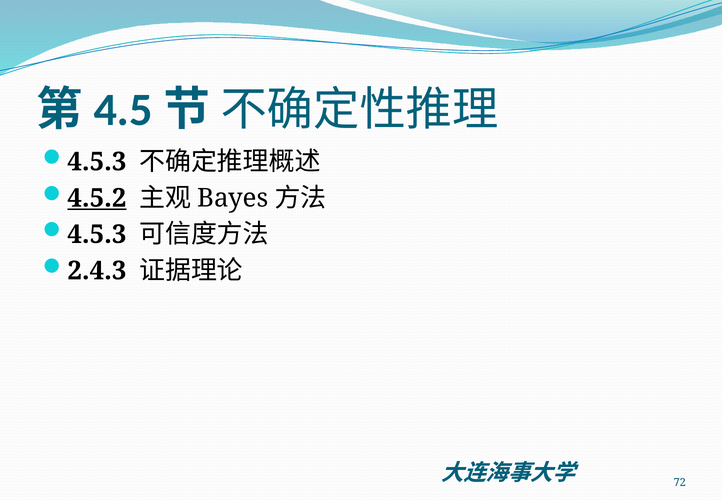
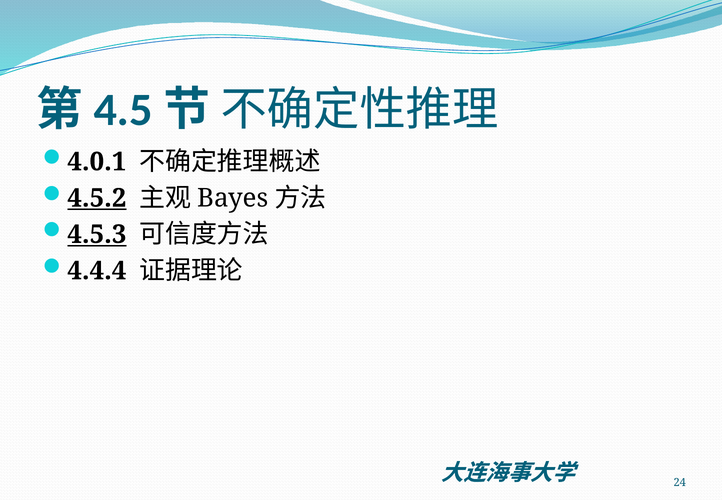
4.5.3: 4.5.3 -> 4.0.1 (97, 162)
4.5.3 underline: none -> present (97, 234)
2.4.3: 2.4.3 -> 4.4.4 (97, 271)
72: 72 -> 24 (680, 482)
